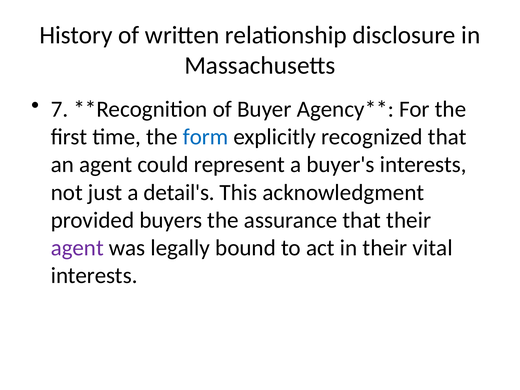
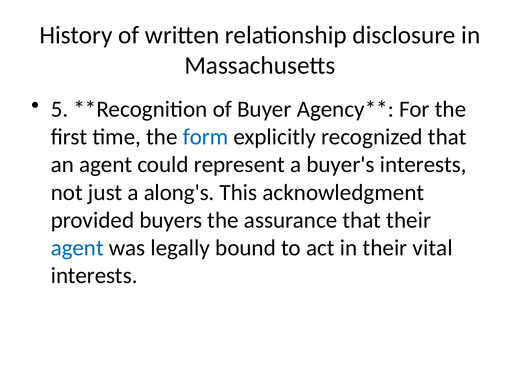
7: 7 -> 5 (59, 109)
detail's: detail's -> along's (179, 192)
agent colour: purple -> blue (77, 248)
